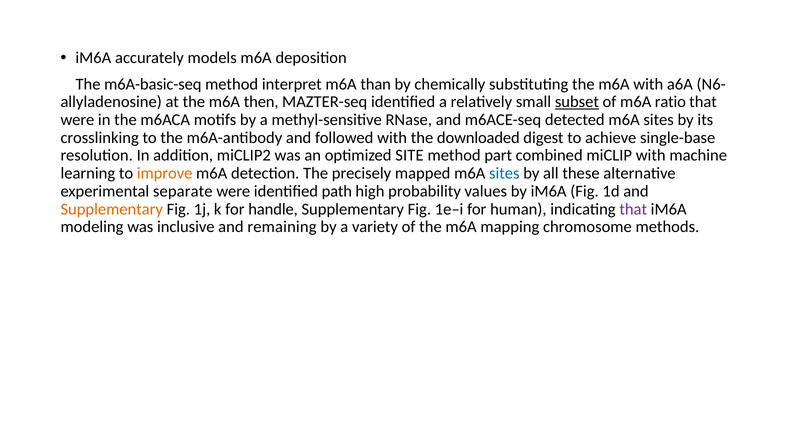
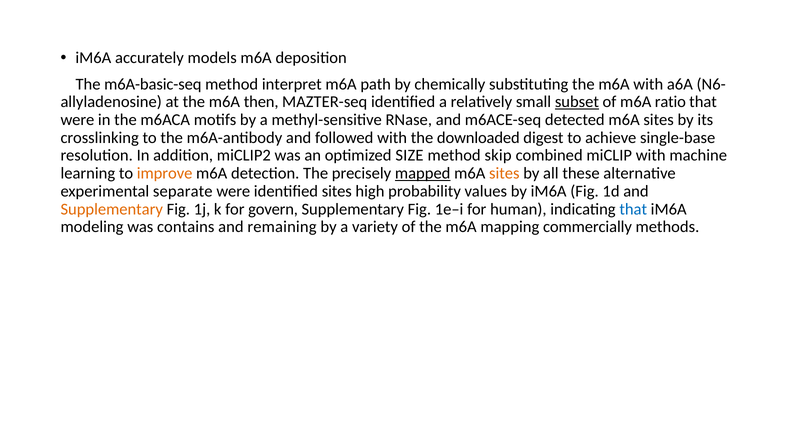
than: than -> path (376, 84)
SITE: SITE -> SIZE (409, 156)
part: part -> skip (498, 156)
mapped underline: none -> present (423, 174)
sites colour: blue -> orange (504, 174)
identified path: path -> sites (337, 192)
handle: handle -> govern (273, 209)
that colour: purple -> blue (633, 209)
inclusive: inclusive -> contains (186, 227)
chromosome: chromosome -> commercially (587, 227)
